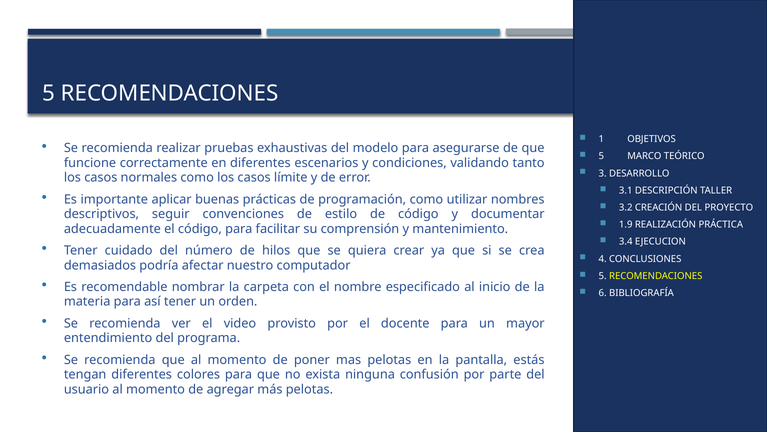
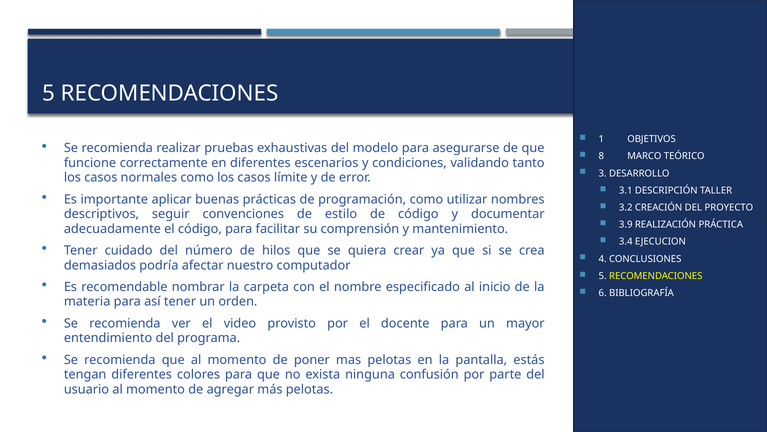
5: 5 -> 8 (601, 156)
1.9: 1.9 -> 3.9 (626, 224)
